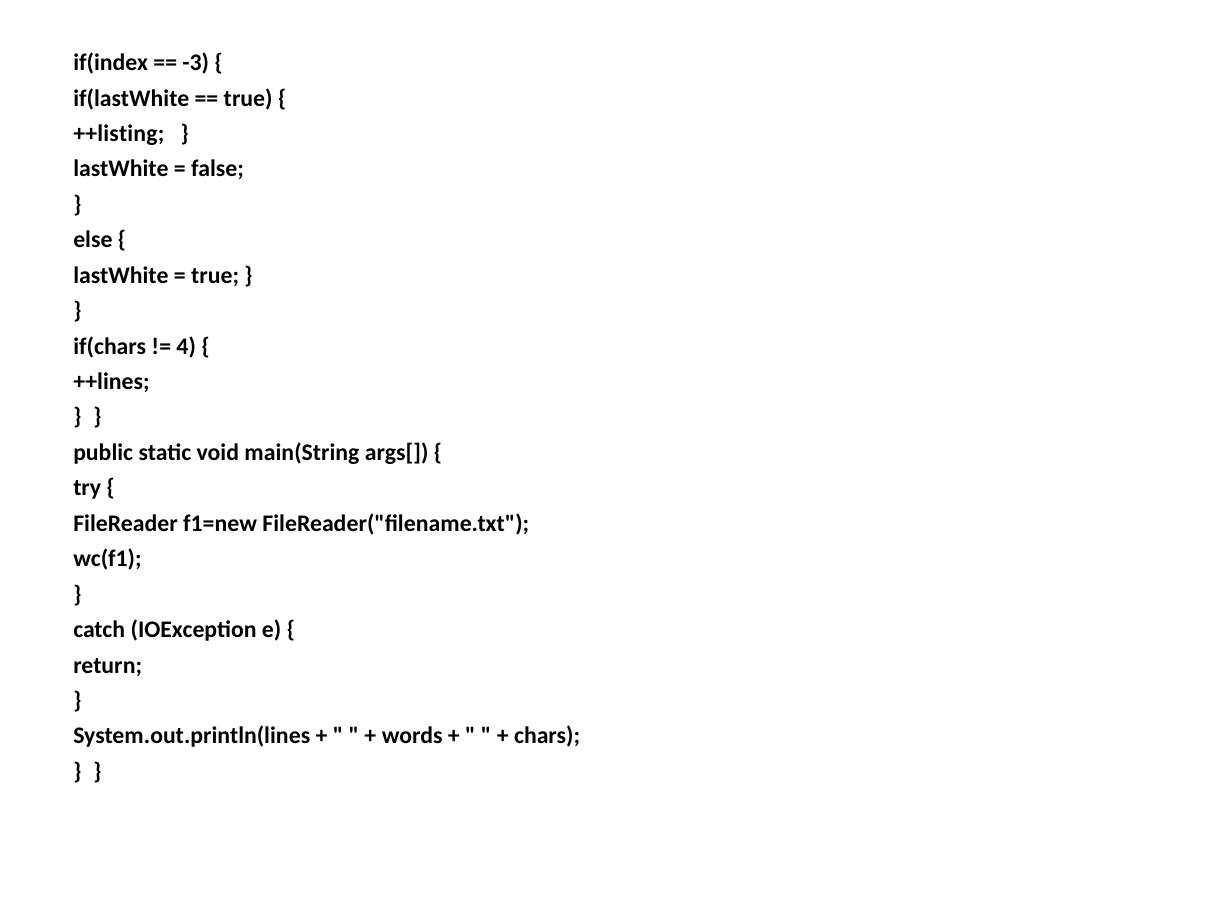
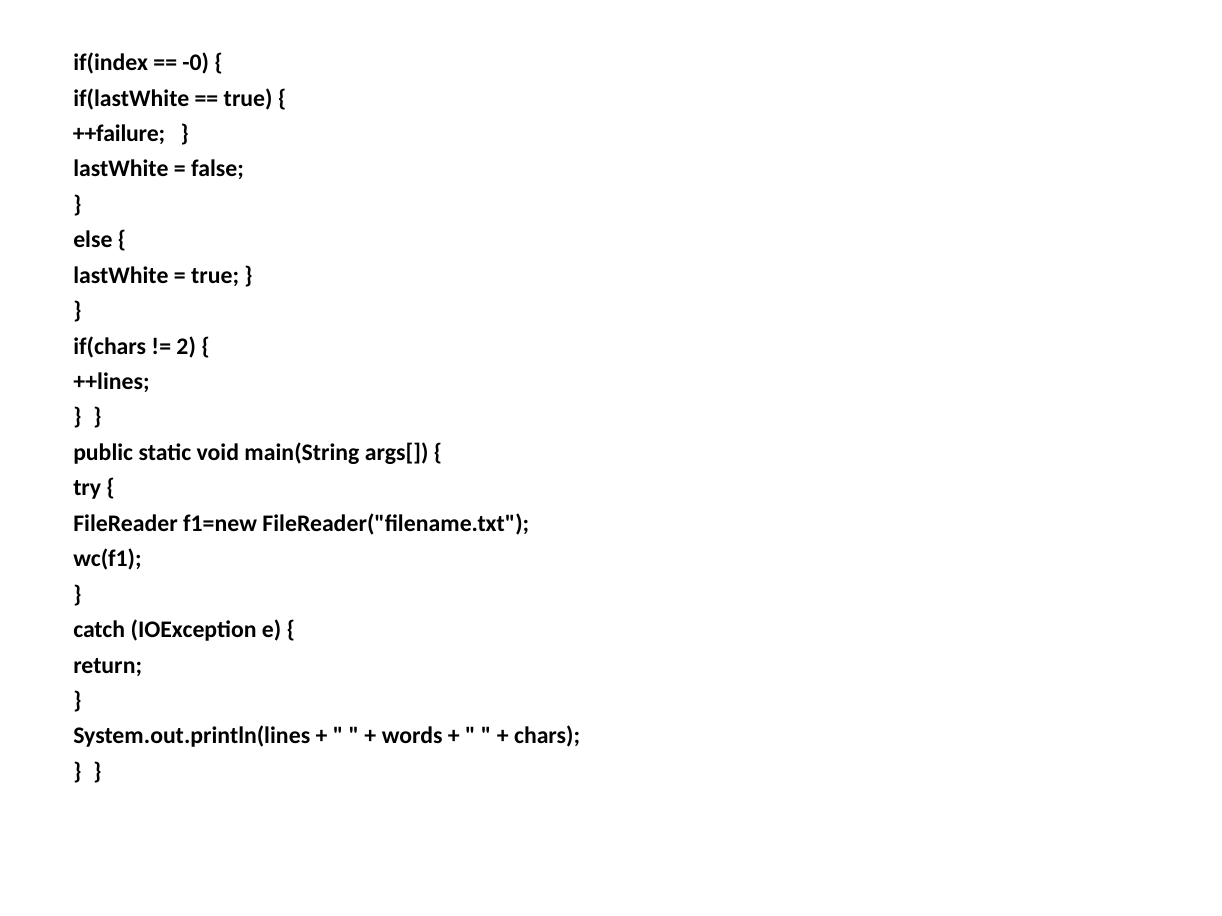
-3: -3 -> -0 (196, 63)
++listing: ++listing -> ++failure (119, 134)
4: 4 -> 2 (186, 346)
